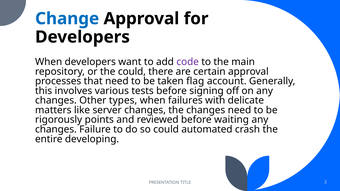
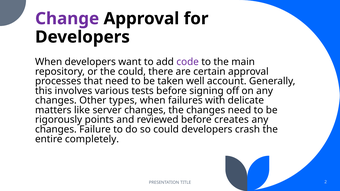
Change colour: blue -> purple (67, 19)
flag: flag -> well (195, 81)
waiting: waiting -> creates (232, 120)
could automated: automated -> developers (207, 130)
developing: developing -> completely (92, 139)
